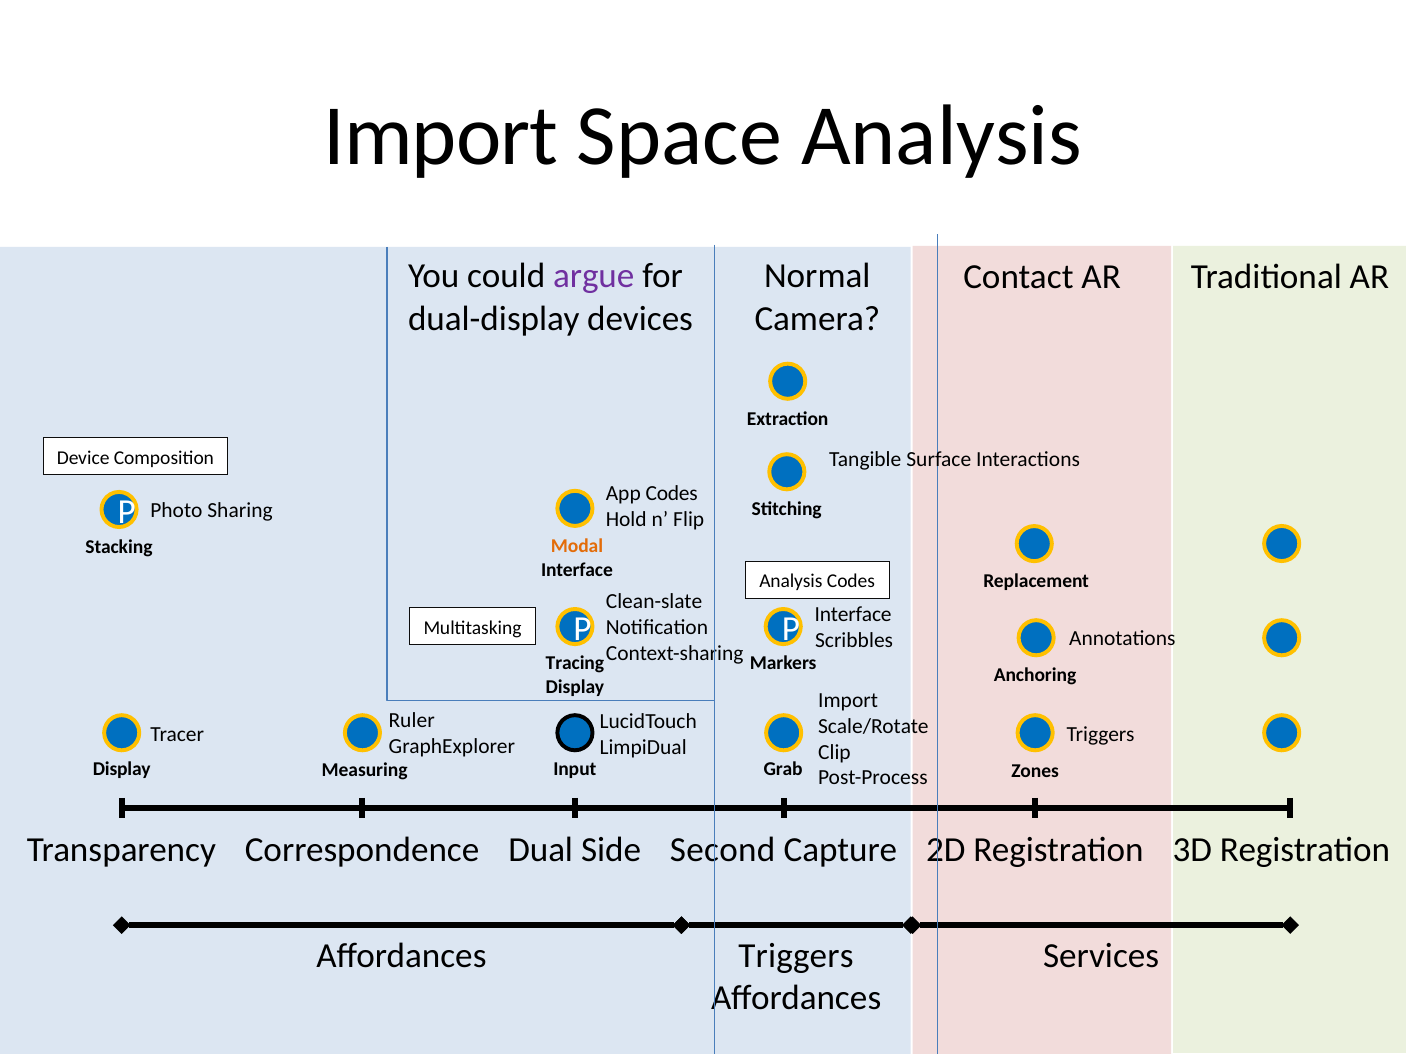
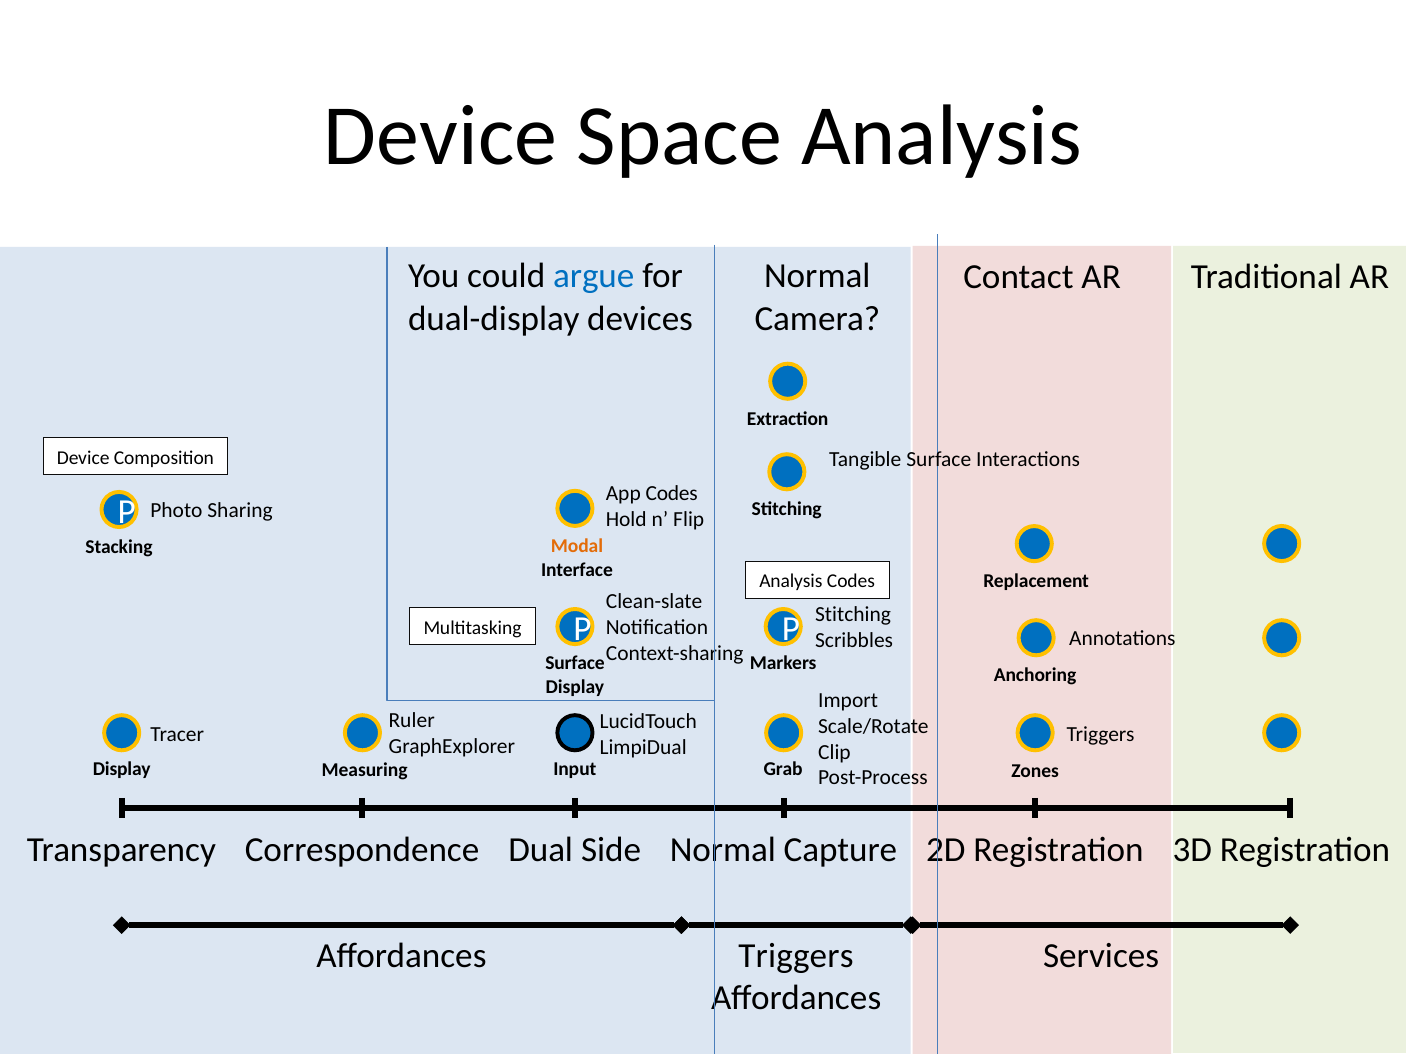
Import: Import -> Device (440, 136)
argue colour: purple -> blue (594, 276)
Interface: Interface -> Stitching (853, 615)
Tracing: Tracing -> Surface (575, 664)
Side Second: Second -> Normal (723, 851)
